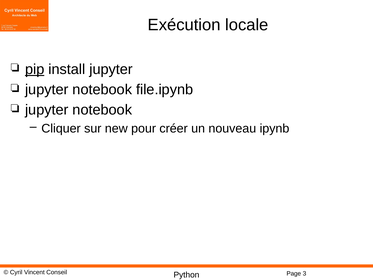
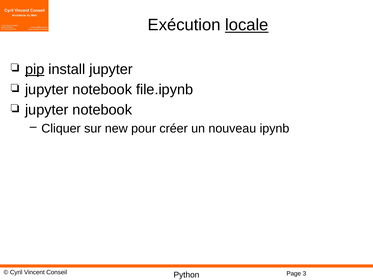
locale underline: none -> present (247, 25)
